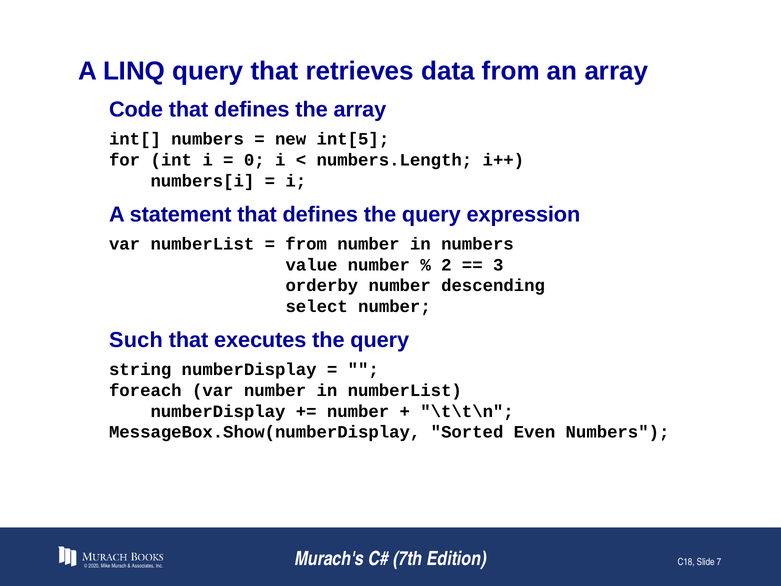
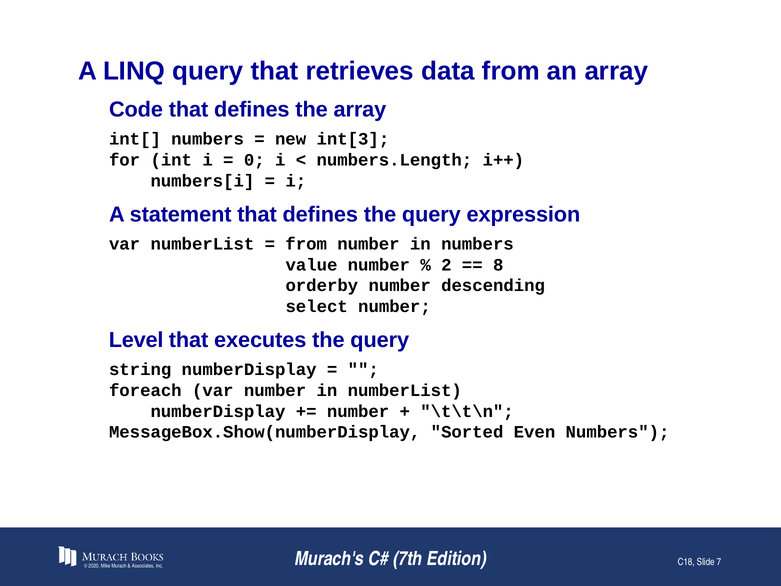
int[5: int[5 -> int[3 (353, 139)
3: 3 -> 8 (498, 265)
Such: Such -> Level (136, 340)
